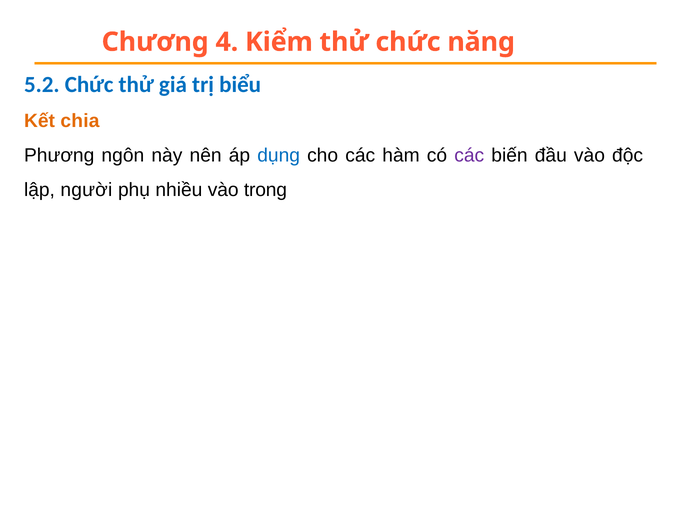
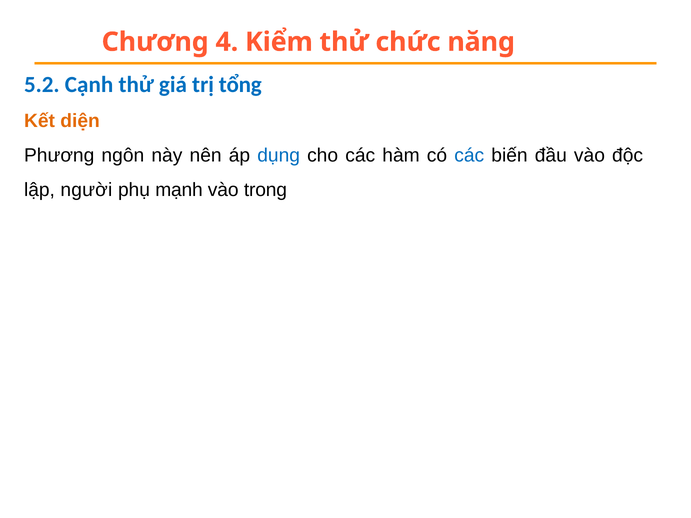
5.2 Chức: Chức -> Cạnh (89, 84)
biểu: biểu -> tổng (240, 84)
chia: chia -> diện (80, 121)
các colour: purple -> blue (469, 156)
nhiều: nhiều -> mạnh (179, 190)
